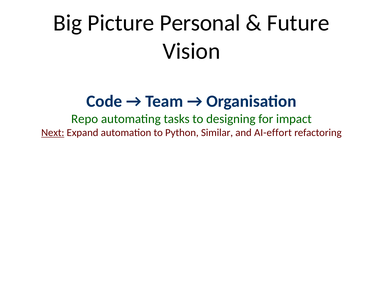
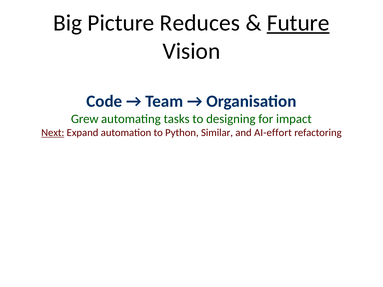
Personal: Personal -> Reduces (200, 23)
Future underline: none -> present (298, 23)
Repo: Repo -> Grew (85, 119)
